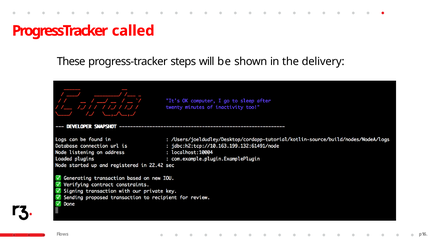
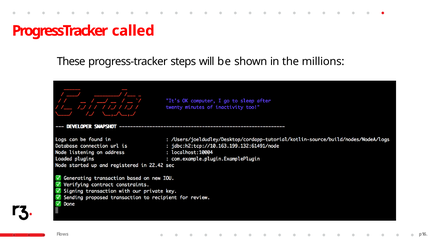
delivery: delivery -> millions (323, 61)
